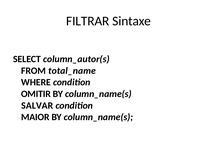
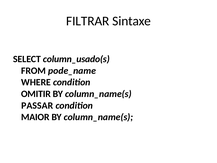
column_autor(s: column_autor(s -> column_usado(s (76, 59)
total_name: total_name -> pode_name (72, 71)
SALVAR: SALVAR -> PASSAR (37, 105)
